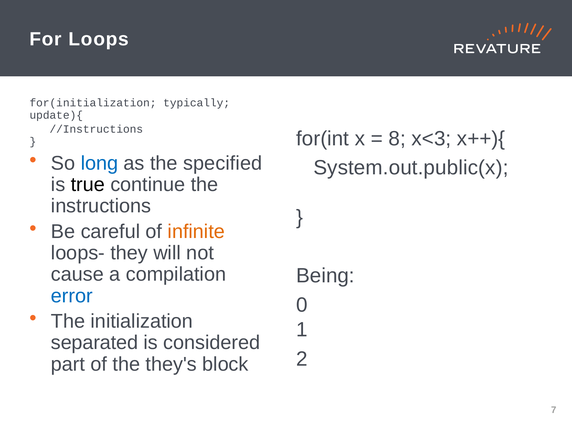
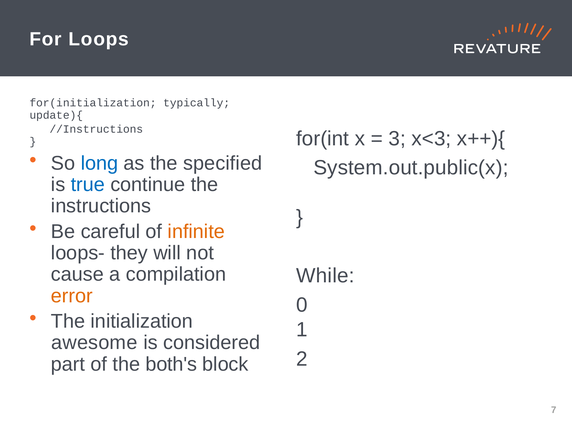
8: 8 -> 3 (397, 139)
true colour: black -> blue (88, 185)
Being: Being -> While (325, 276)
error colour: blue -> orange (72, 296)
separated: separated -> awesome (94, 343)
they's: they's -> both's (171, 364)
